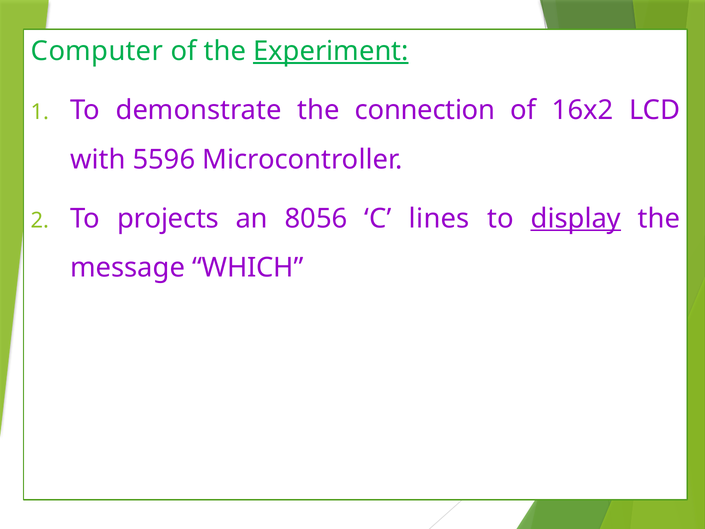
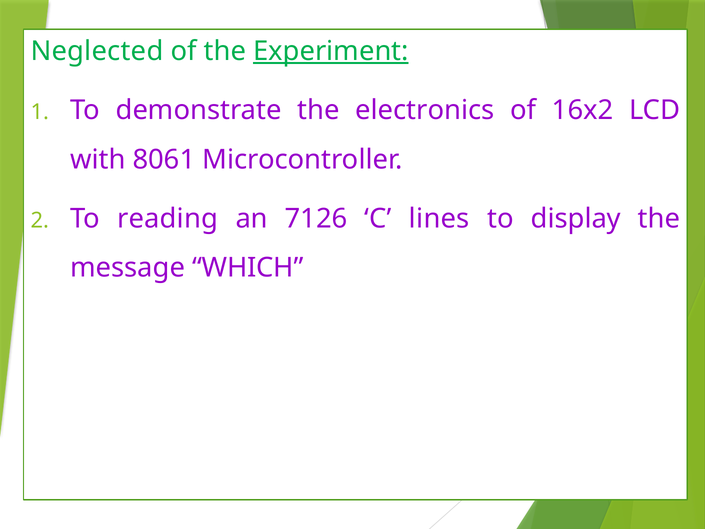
Computer: Computer -> Neglected (97, 51)
connection: connection -> electronics (425, 110)
5596: 5596 -> 8061 (164, 159)
projects: projects -> reading (168, 219)
8056: 8056 -> 7126 (316, 219)
display underline: present -> none (576, 219)
